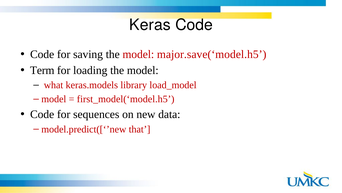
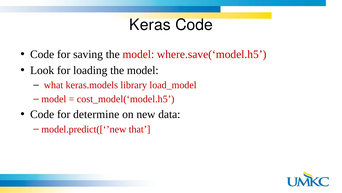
major.save(‘model.h5: major.save(‘model.h5 -> where.save(‘model.h5 (212, 54)
Term: Term -> Look (42, 70)
first_model(‘model.h5: first_model(‘model.h5 -> cost_model(‘model.h5 (126, 99)
sequences: sequences -> determine (96, 114)
